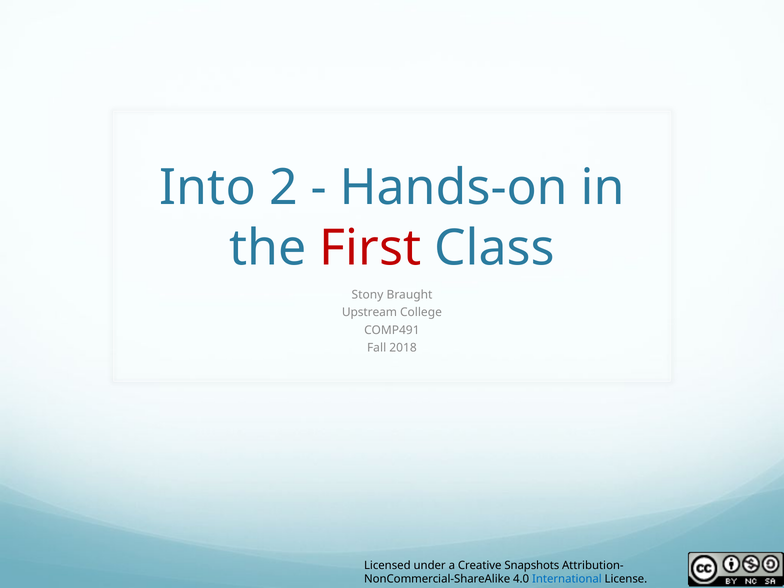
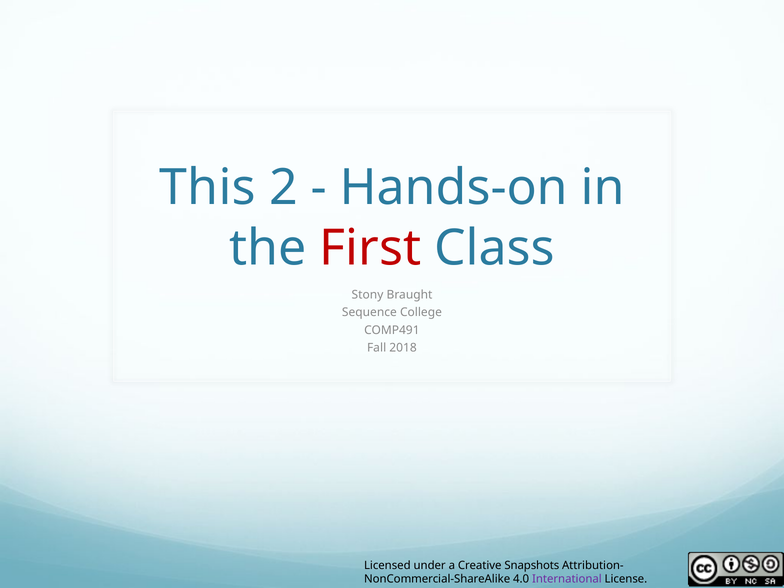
Into: Into -> This (207, 188)
Upstream: Upstream -> Sequence (369, 312)
International colour: blue -> purple (567, 579)
